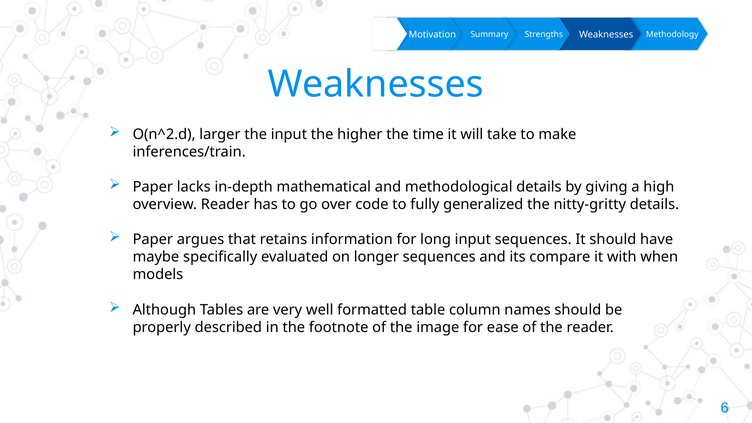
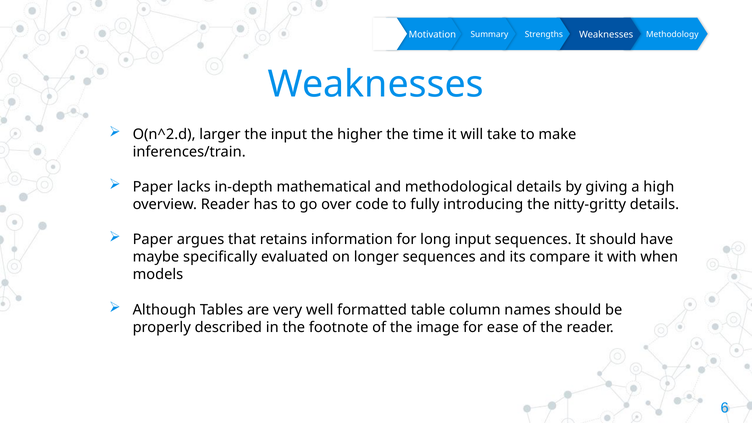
generalized: generalized -> introducing (483, 204)
